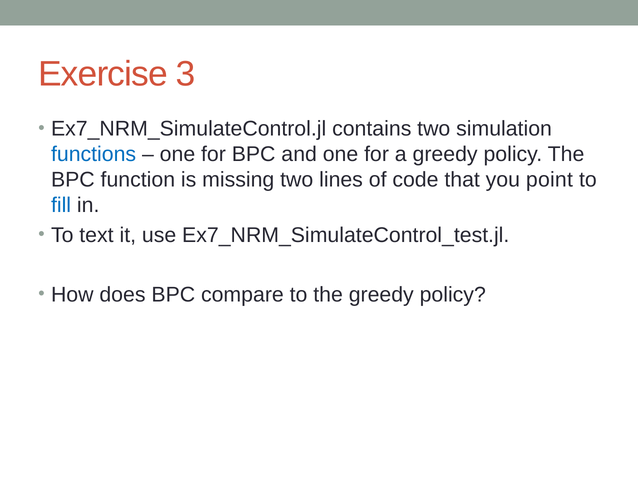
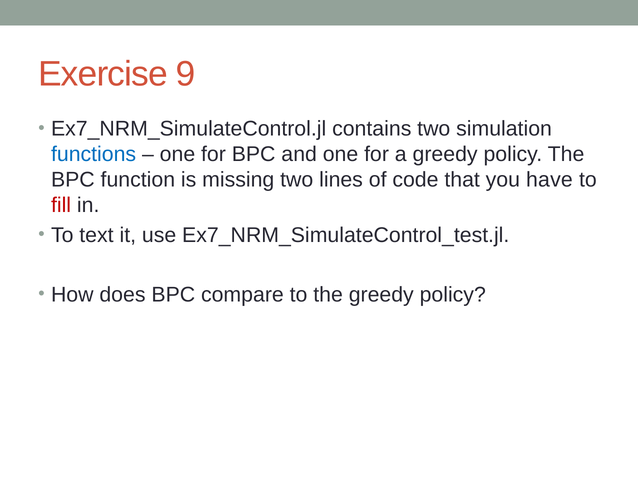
3: 3 -> 9 (186, 74)
point: point -> have (549, 180)
fill colour: blue -> red (61, 206)
